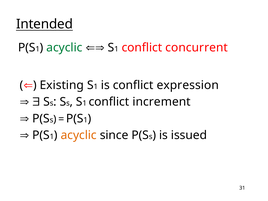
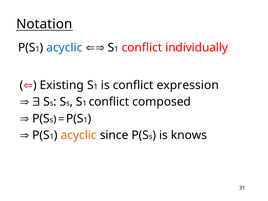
Intended: Intended -> Notation (44, 24)
acyclic colour: green -> blue (64, 48)
concurrent: concurrent -> individually (197, 48)
increment: increment -> composed (162, 102)
issued: issued -> knows (189, 135)
